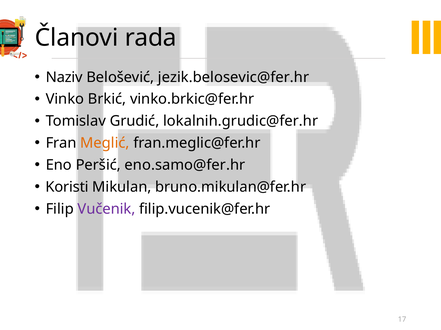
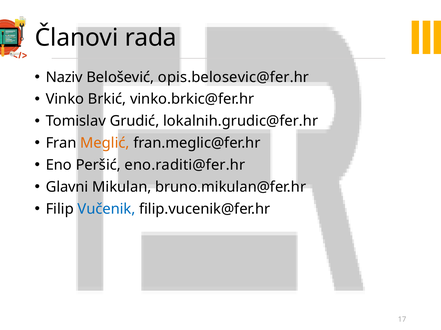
jezik.belosevic@fer.hr: jezik.belosevic@fer.hr -> opis.belosevic@fer.hr (234, 77)
eno.samo@fer.hr: eno.samo@fer.hr -> eno.raditi@fer.hr (185, 165)
Koristi: Koristi -> Glavni (67, 187)
Vučenik colour: purple -> blue (106, 209)
